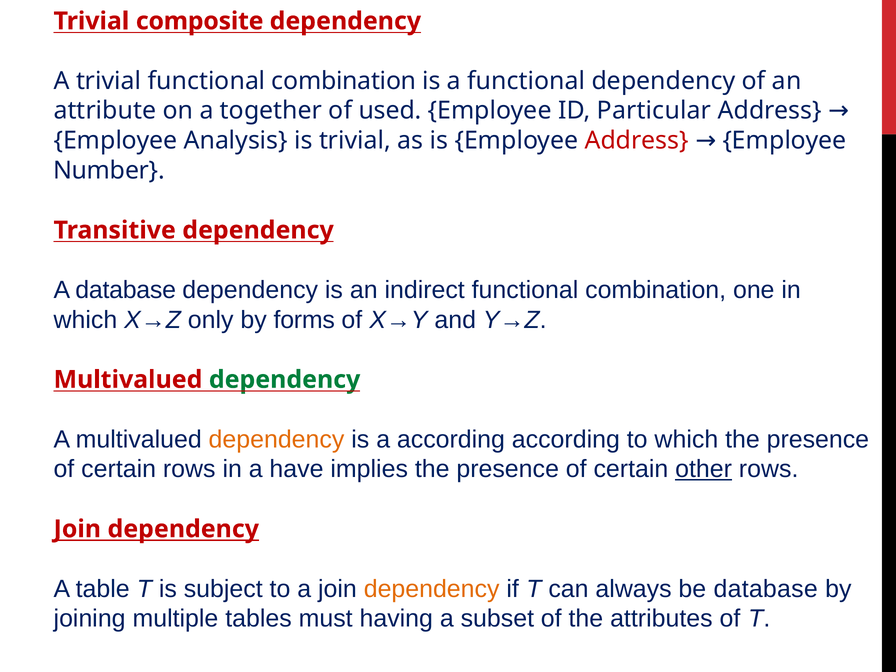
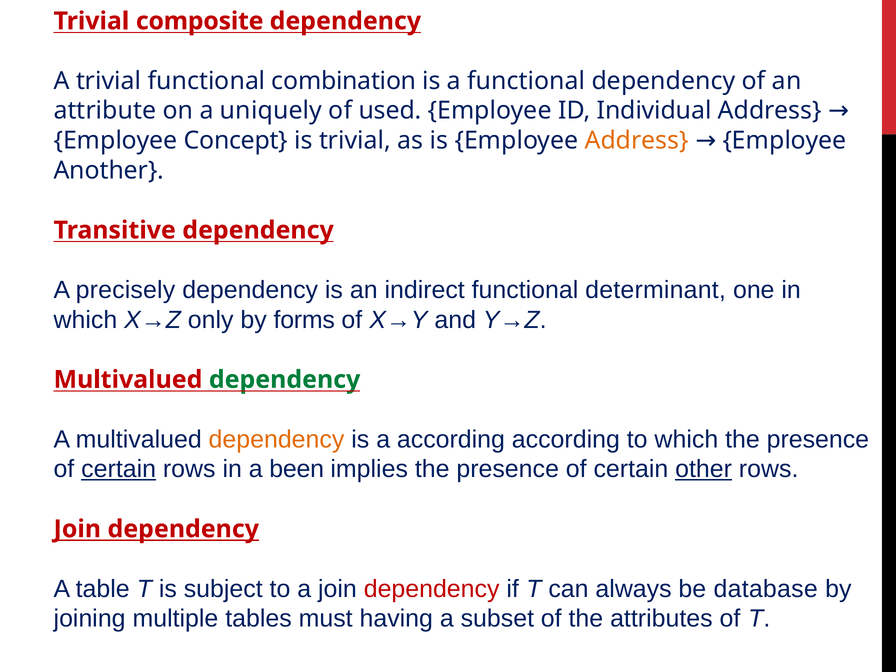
together: together -> uniquely (271, 111)
Particular: Particular -> Individual (654, 111)
Analysis: Analysis -> Concept (236, 141)
Address colour: red -> orange (637, 141)
Number: Number -> Another (109, 170)
A database: database -> precisely (125, 290)
indirect functional combination: combination -> determinant (656, 290)
certain underline: none -> present (119, 469)
have: have -> been (297, 469)
dependency colour: orange -> red (432, 589)
